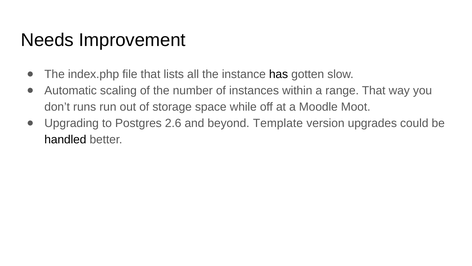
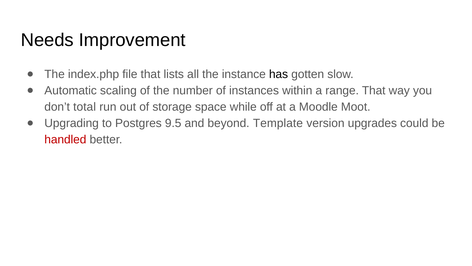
runs: runs -> total (85, 107)
2.6: 2.6 -> 9.5 (173, 123)
handled colour: black -> red (65, 139)
